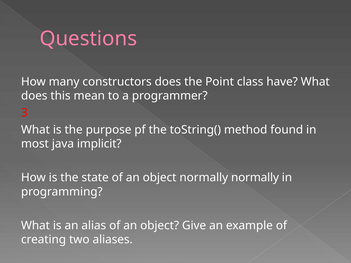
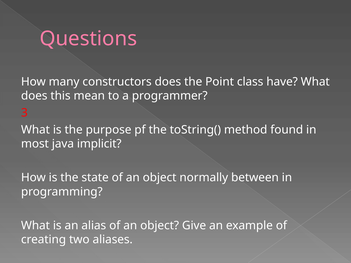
normally normally: normally -> between (255, 178)
